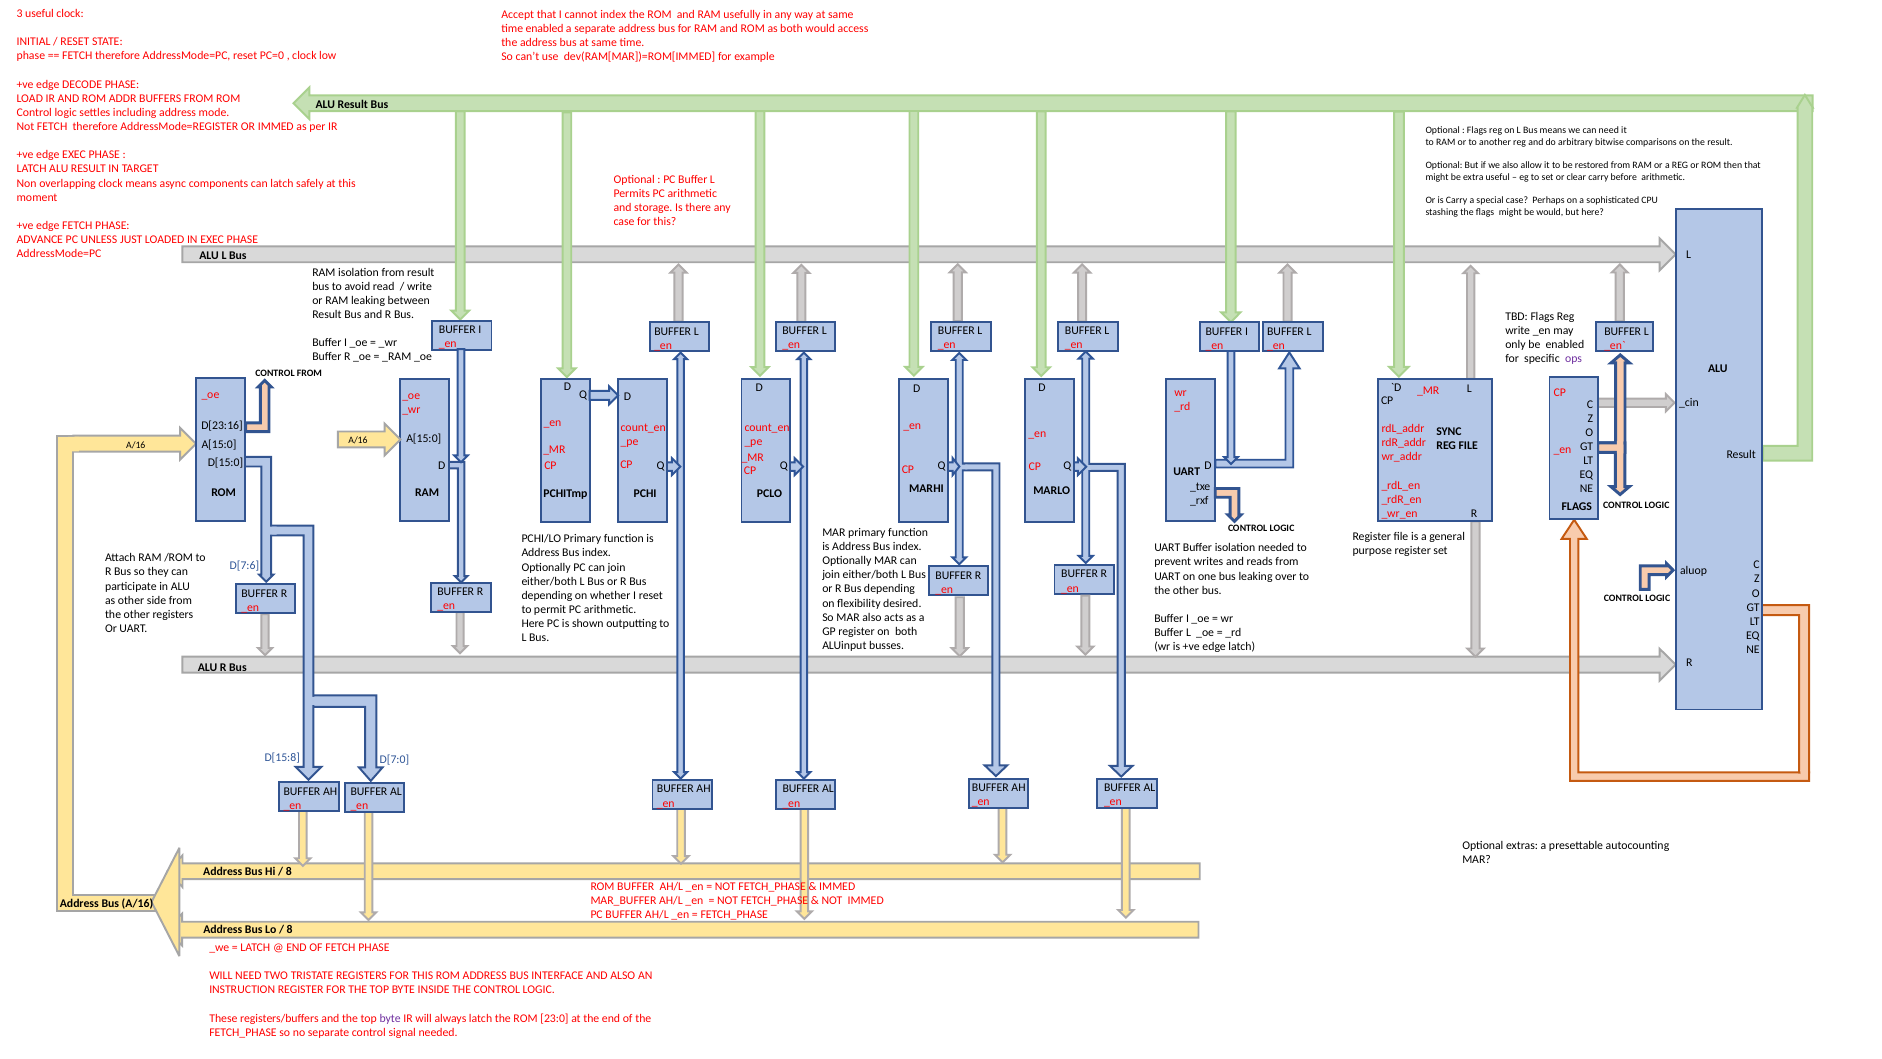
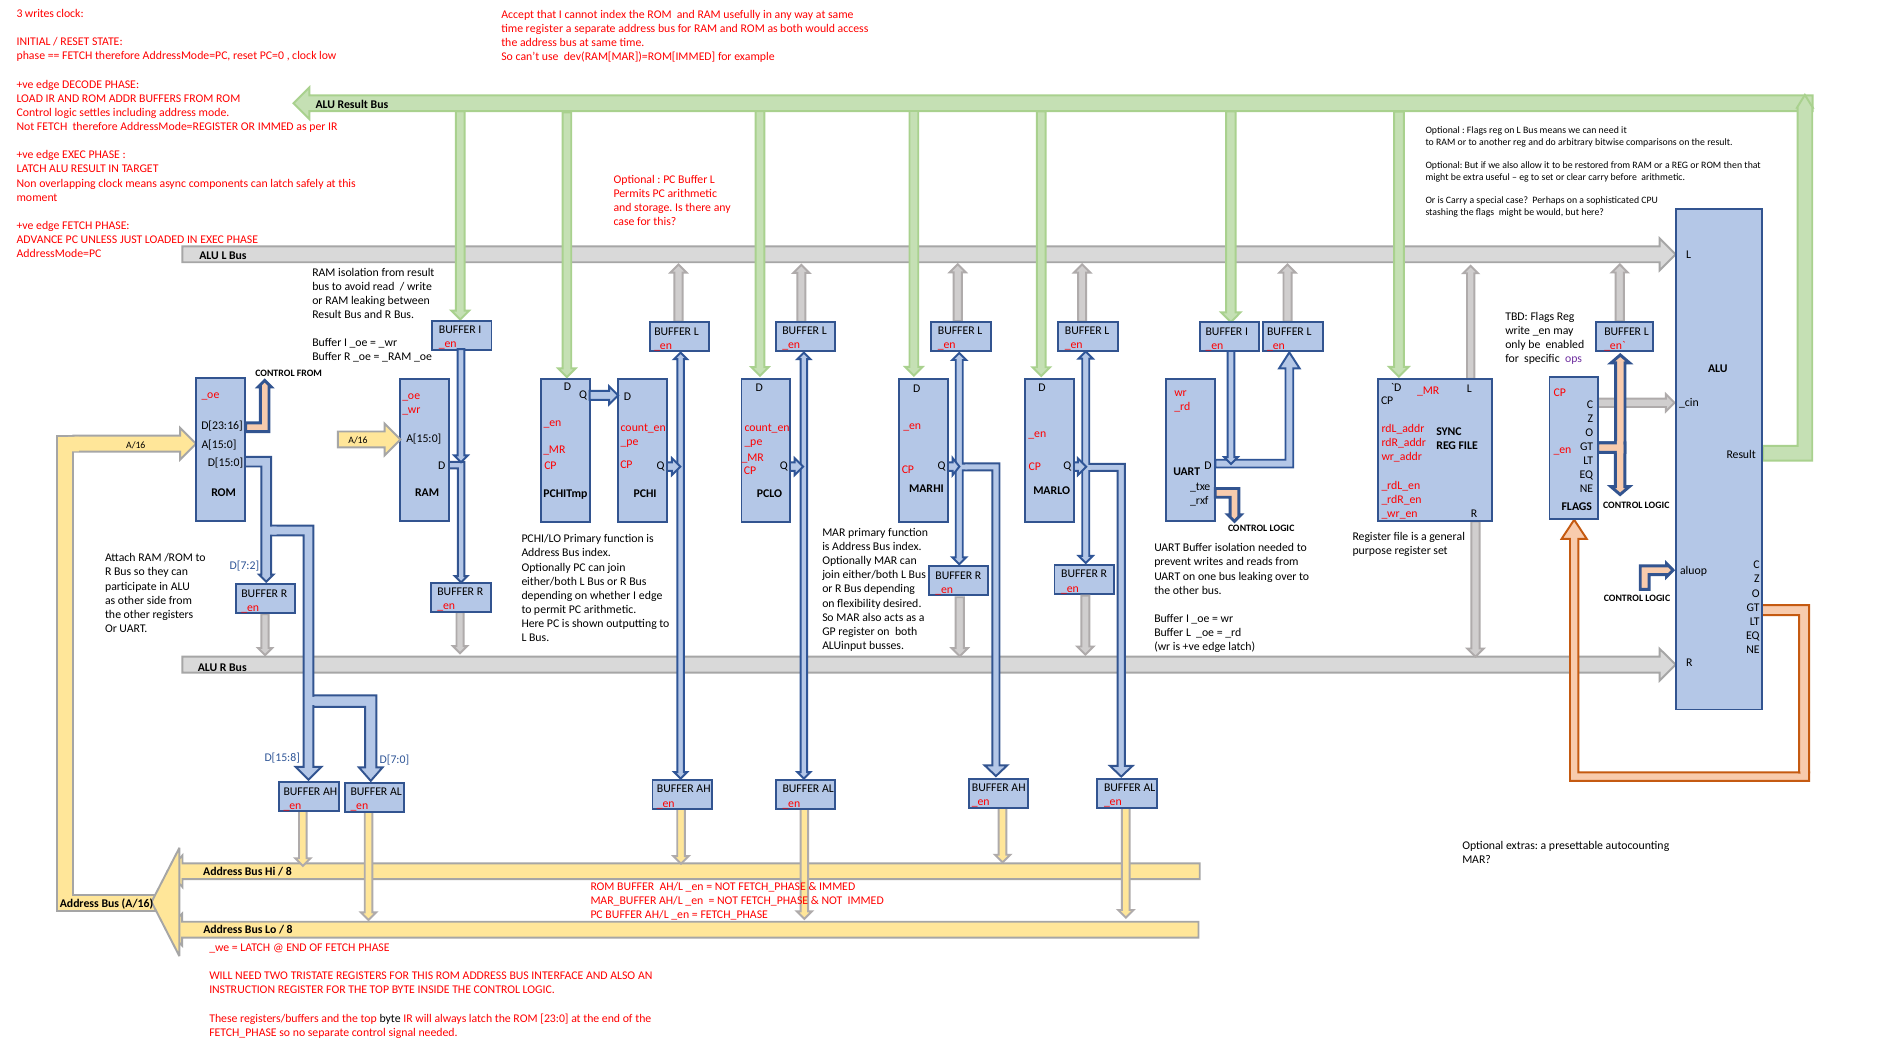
3 useful: useful -> writes (39, 14)
time enabled: enabled -> register (544, 29)
D[7:6: D[7:6 -> D[7:2 (244, 566)
I reset: reset -> edge (651, 595)
byte colour: purple -> black (390, 1018)
